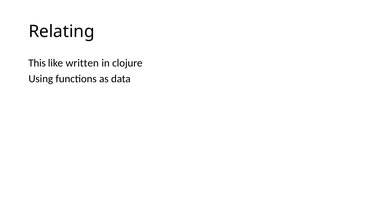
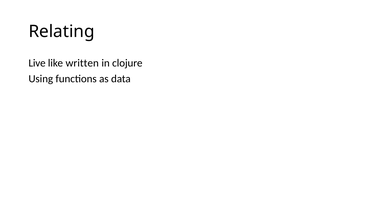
This: This -> Live (37, 63)
